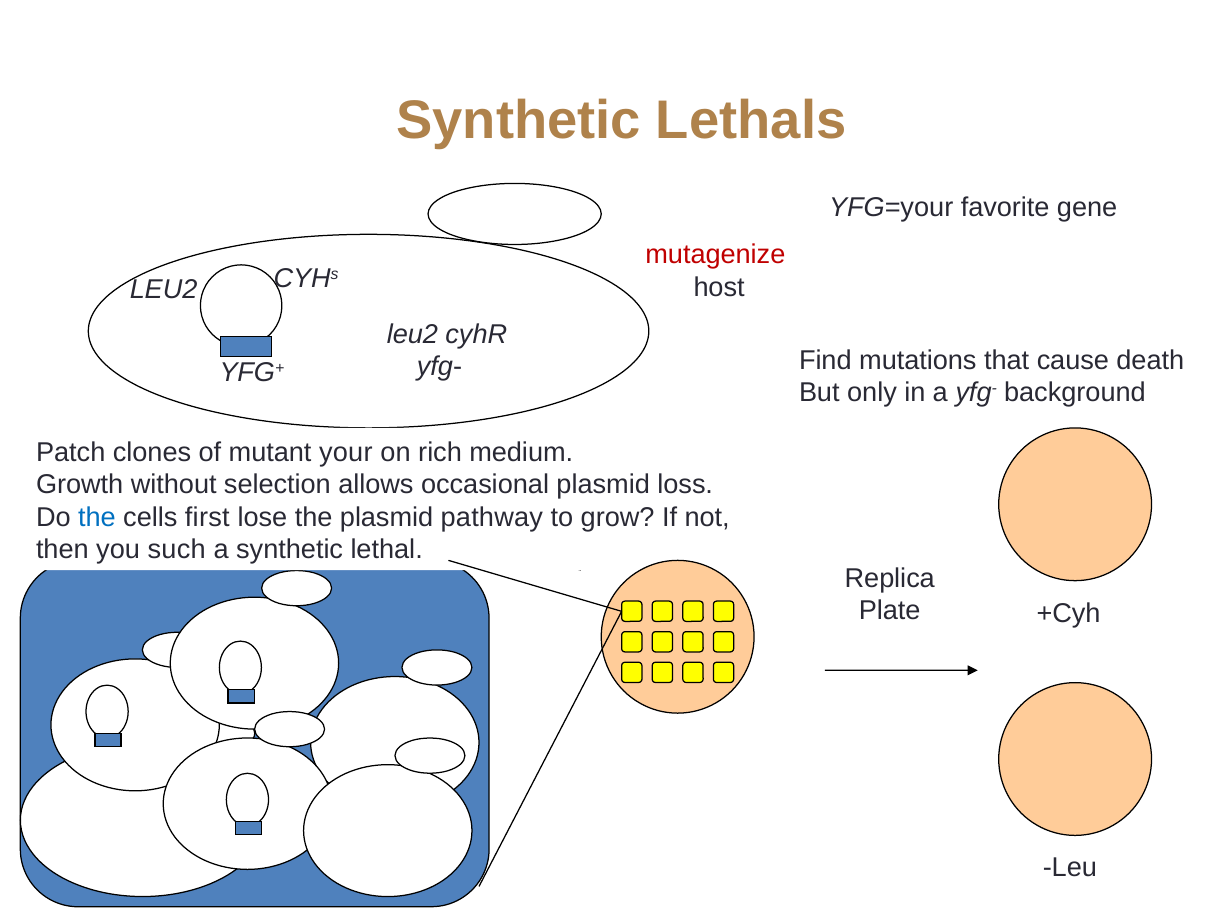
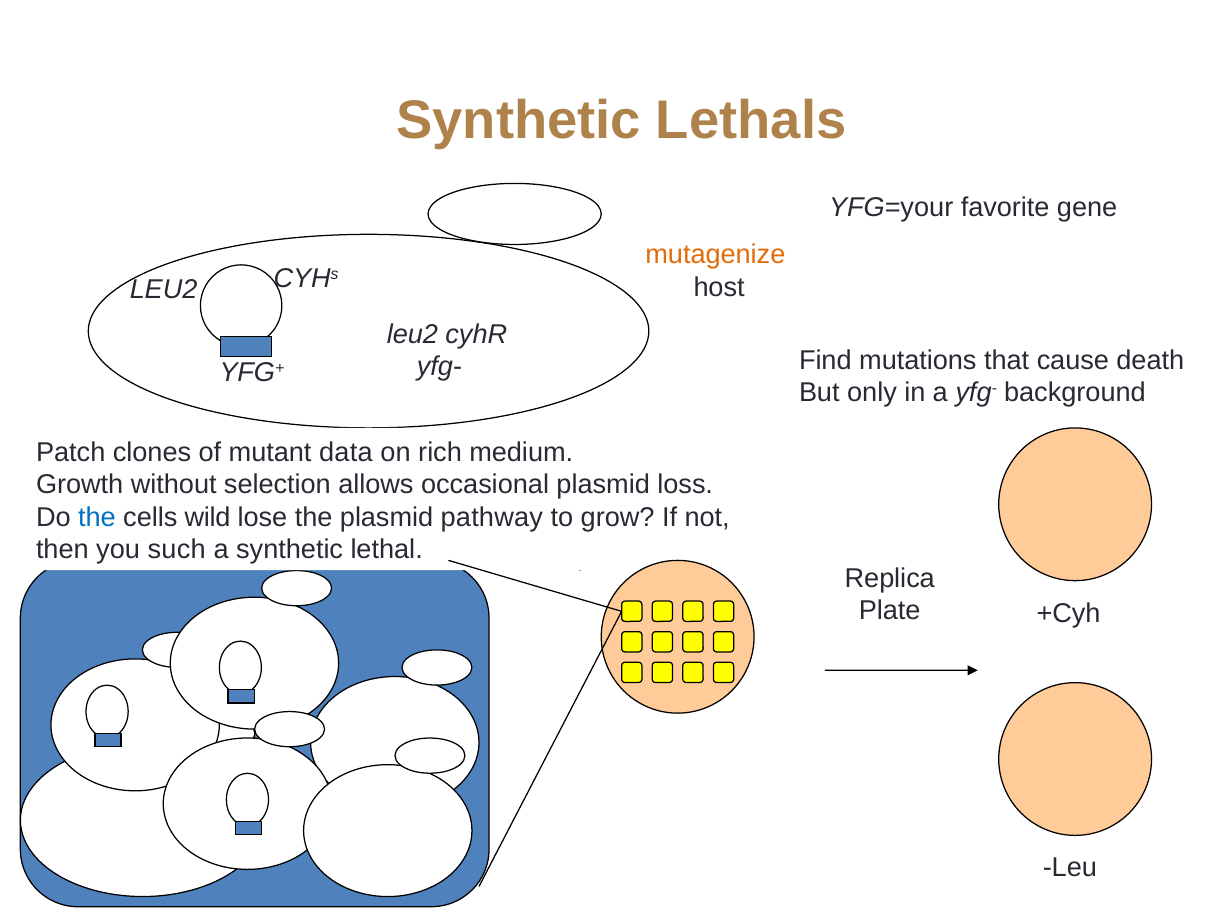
mutagenize colour: red -> orange (715, 255)
your: your -> data (346, 452)
first: first -> wild (208, 517)
